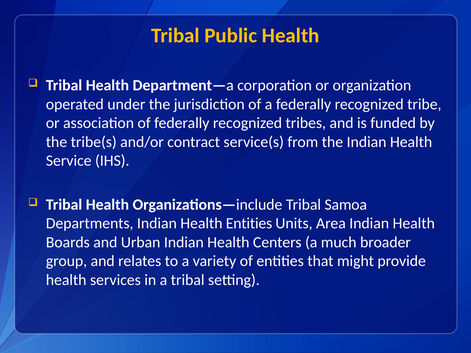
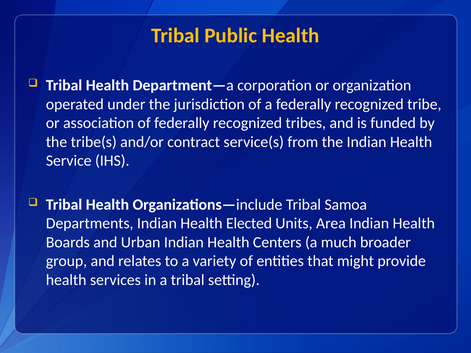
Health Entities: Entities -> Elected (249, 224)
